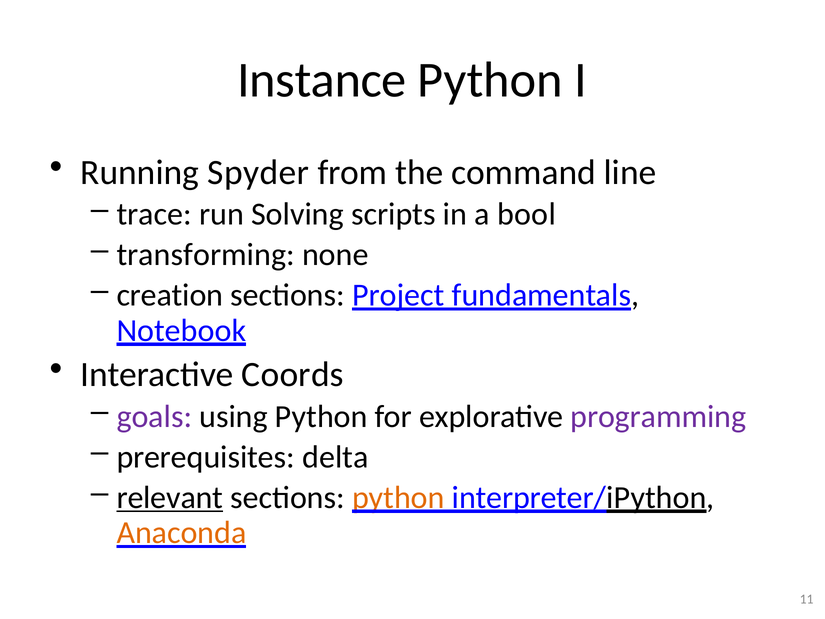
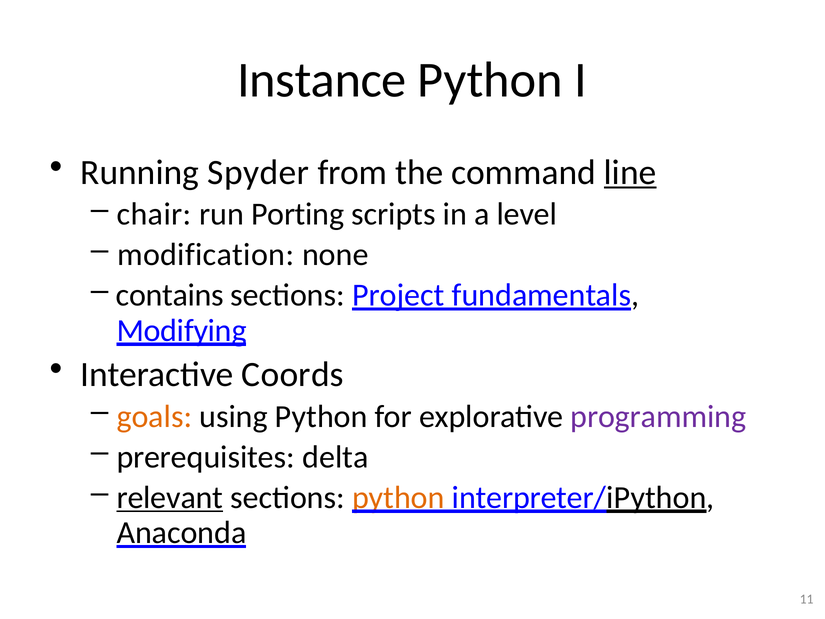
line underline: none -> present (630, 172)
trace: trace -> chair (154, 214)
Solving: Solving -> Porting (298, 214)
bool: bool -> level (527, 214)
transforming: transforming -> modification (206, 255)
creation: creation -> contains (170, 295)
Notebook: Notebook -> Modifying (182, 330)
goals colour: purple -> orange (154, 416)
Anaconda colour: orange -> black (181, 533)
